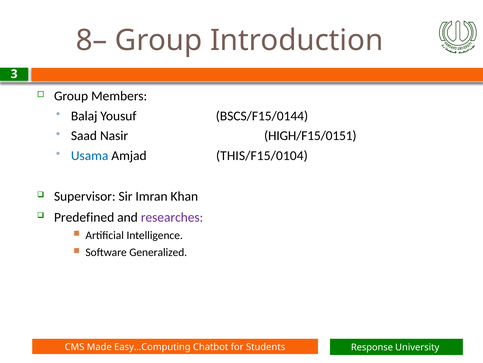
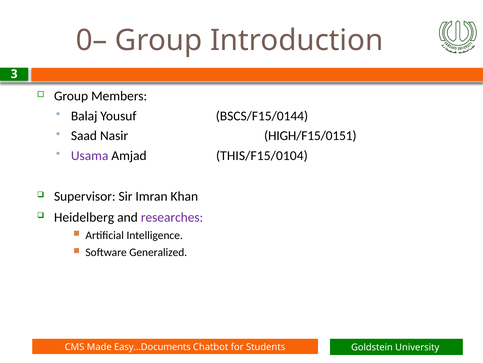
8–: 8– -> 0– (92, 40)
Usama colour: blue -> purple (90, 155)
Predefined: Predefined -> Heidelberg (84, 217)
Easy…Computing: Easy…Computing -> Easy…Documents (152, 346)
Response: Response -> Goldstein (372, 347)
